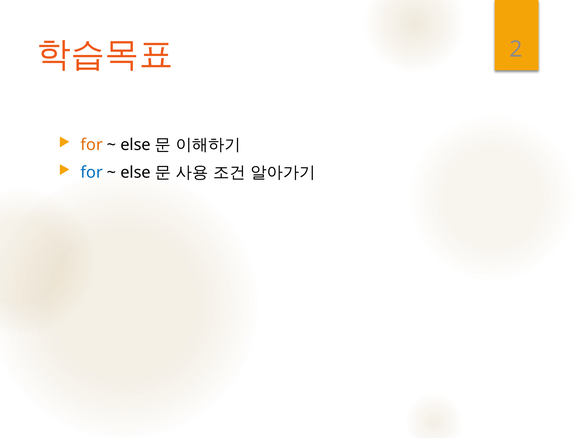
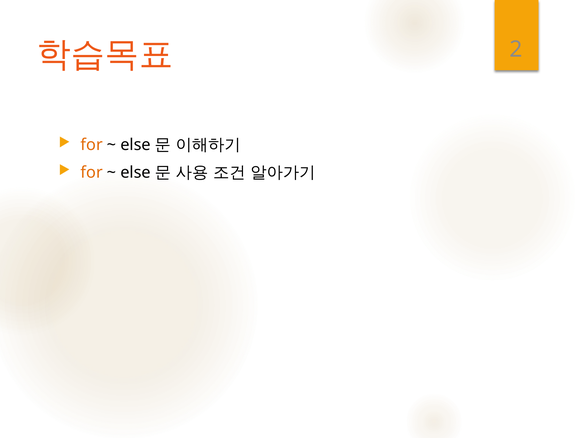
for colour: blue -> orange (92, 173)
